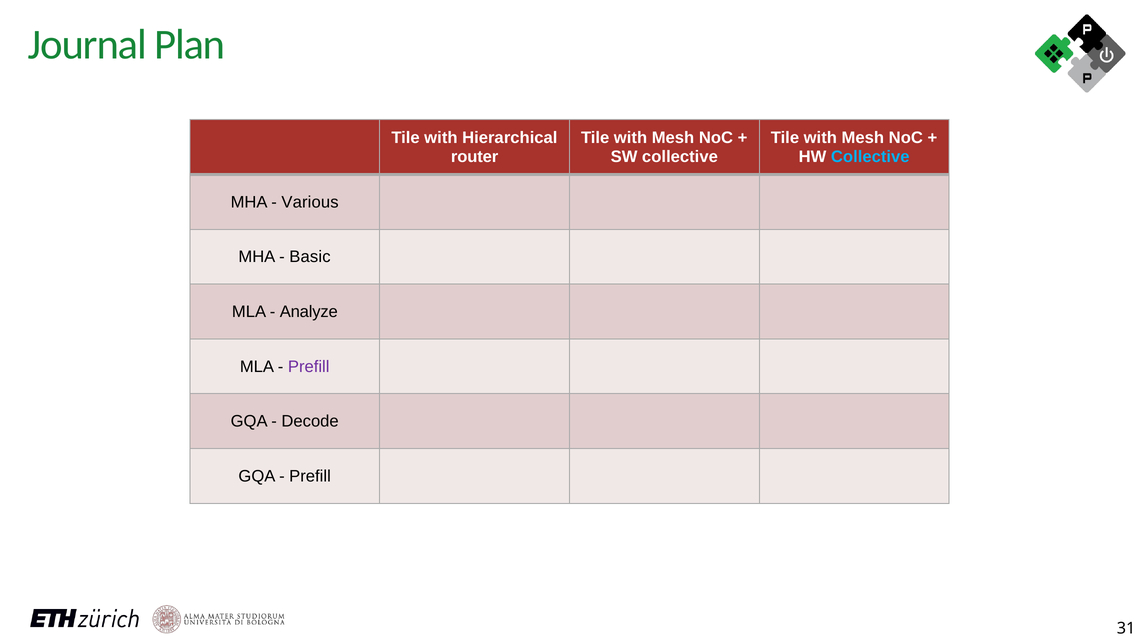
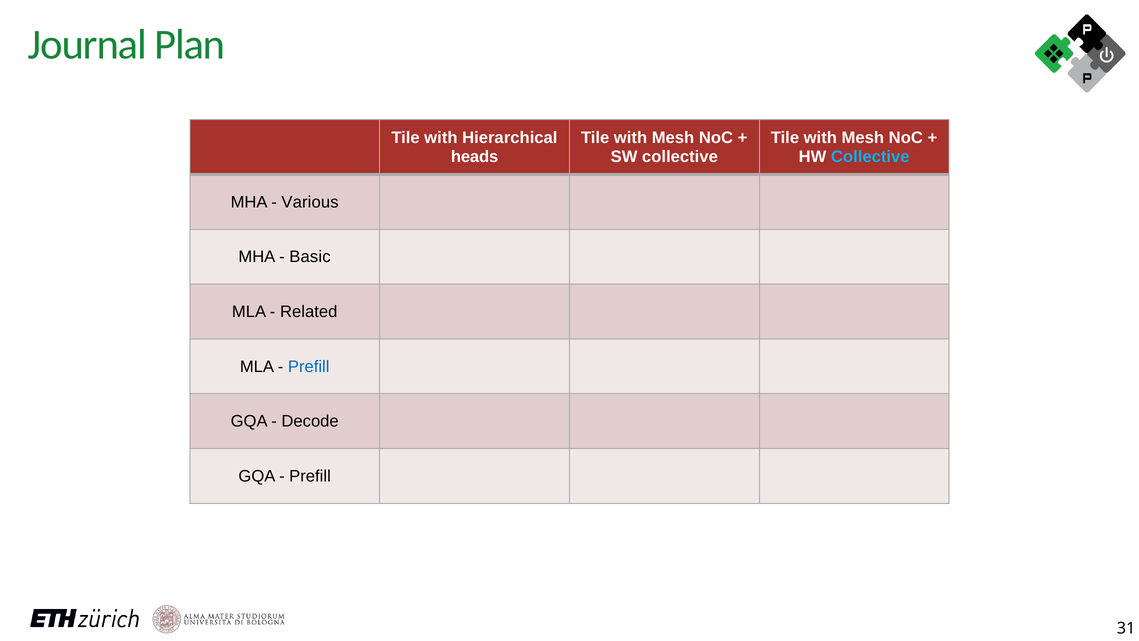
router: router -> heads (475, 157)
Analyze: Analyze -> Related (309, 312)
Prefill colour: purple -> blue (309, 366)
